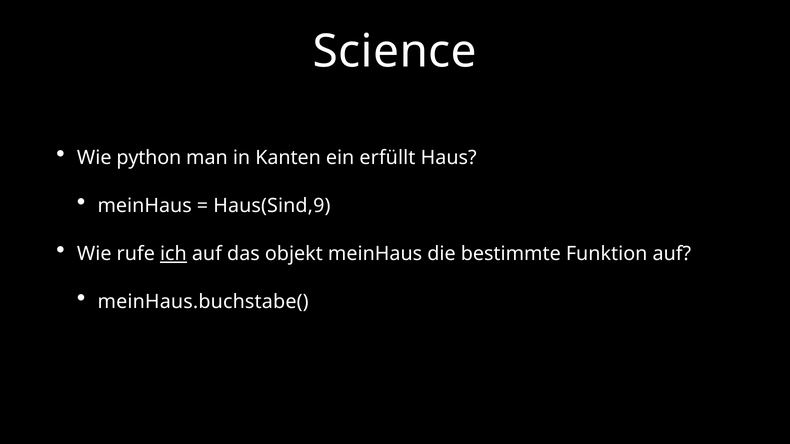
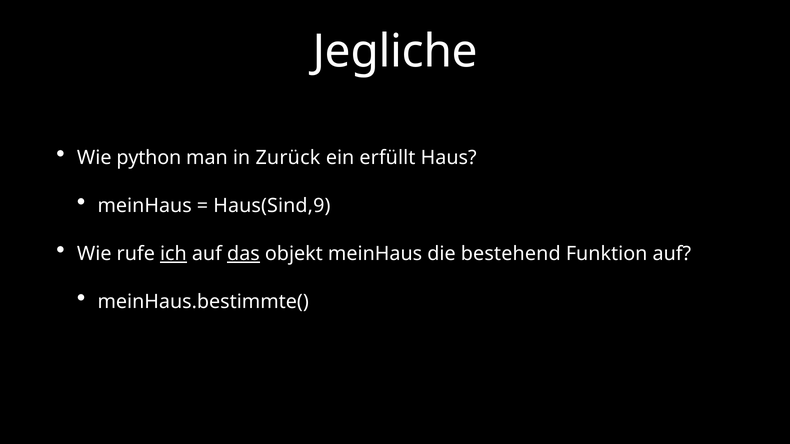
Science: Science -> Jegliche (395, 52)
Kanten: Kanten -> Zurück (288, 158)
das underline: none -> present (243, 254)
bestimmte: bestimmte -> bestehend (511, 254)
meinHaus.buchstabe(: meinHaus.buchstabe( -> meinHaus.bestimmte( (203, 302)
